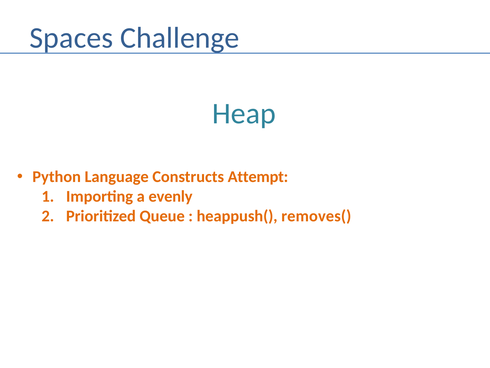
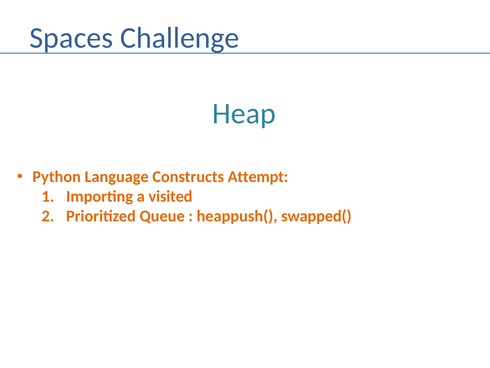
evenly: evenly -> visited (171, 196)
removes(: removes( -> swapped( (316, 216)
